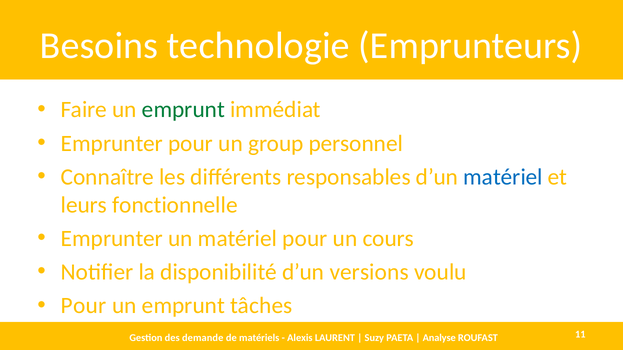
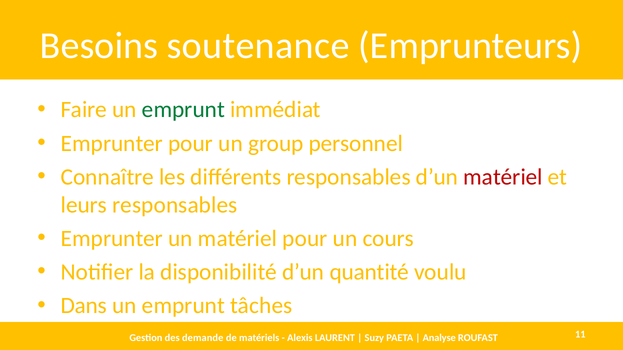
technologie: technologie -> soutenance (258, 46)
matériel colour: blue -> red (503, 177)
leurs fonctionnelle: fonctionnelle -> responsables (175, 205)
versions: versions -> quantité (369, 272)
Pour: Pour -> Dans (84, 306)
